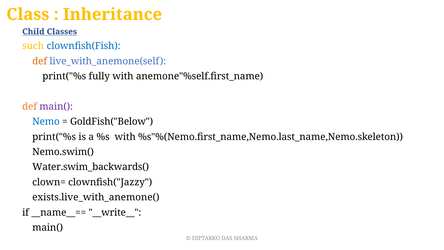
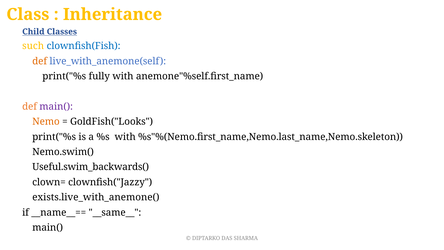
Nemo colour: blue -> orange (46, 122)
GoldFish("Below: GoldFish("Below -> GoldFish("Looks (112, 122)
Water.swim_backwards(: Water.swim_backwards( -> Useful.swim_backwards( (91, 167)
__write__: __write__ -> __same__ (115, 212)
